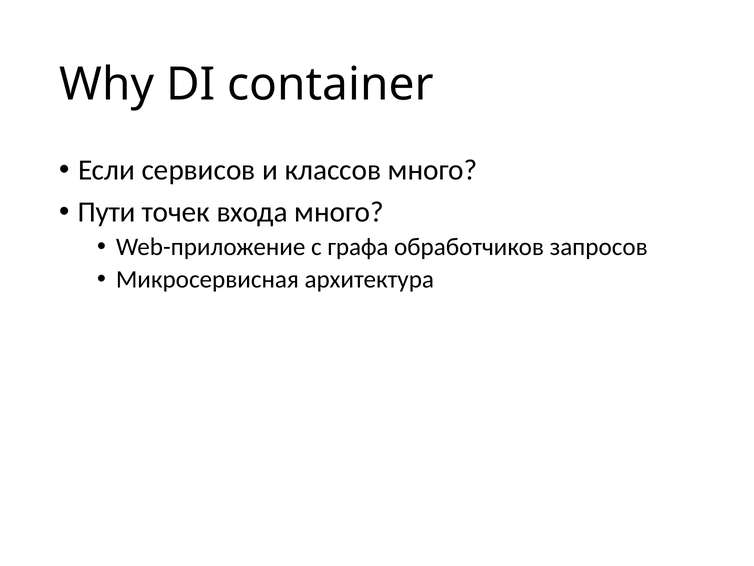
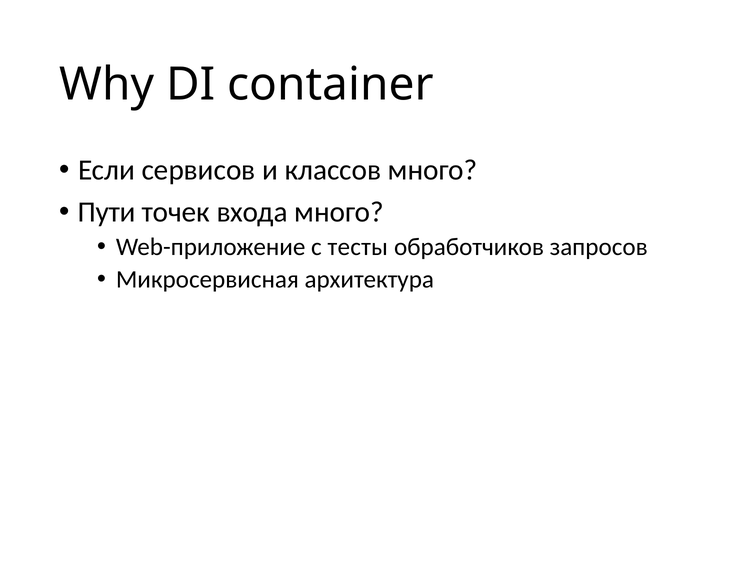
графа: графа -> тесты (358, 247)
